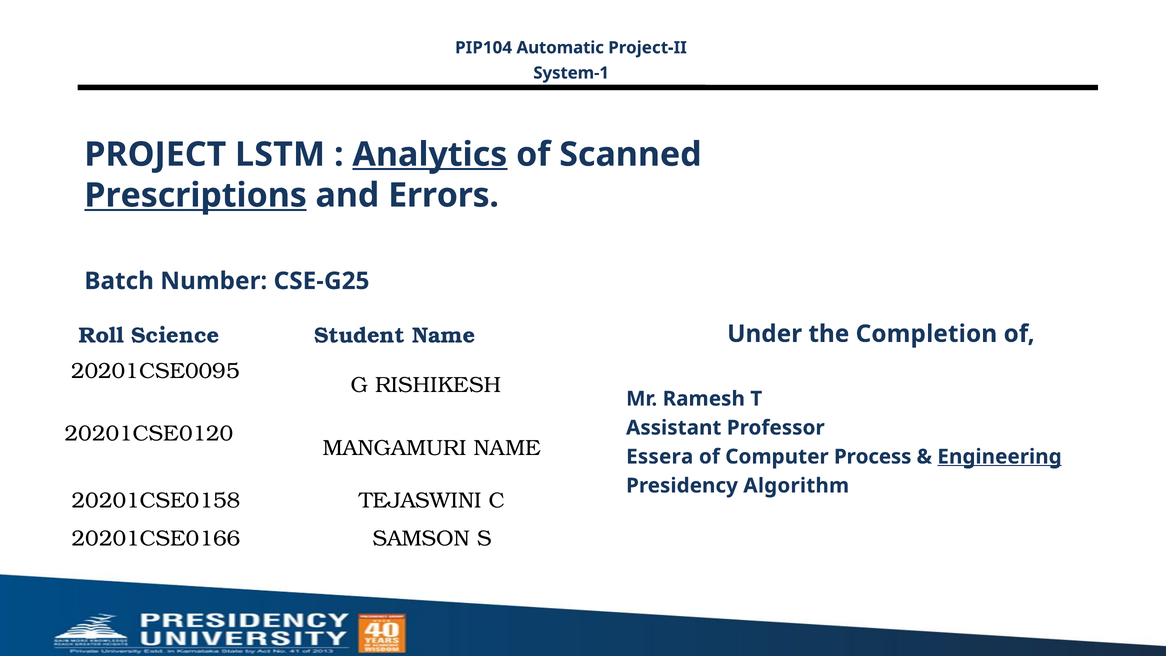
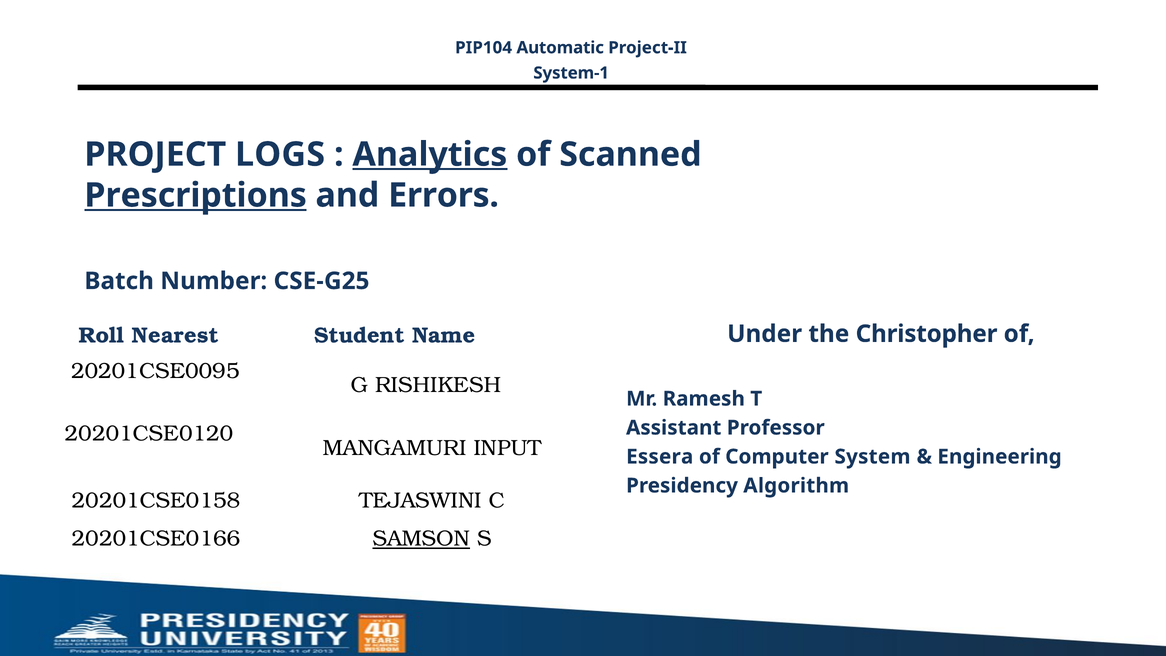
LSTM: LSTM -> LOGS (280, 154)
Science: Science -> Nearest (175, 335)
Completion: Completion -> Christopher (927, 334)
MANGAMURI NAME: NAME -> INPUT (507, 448)
Process: Process -> System (872, 457)
Engineering underline: present -> none (1000, 457)
SAMSON underline: none -> present (421, 539)
